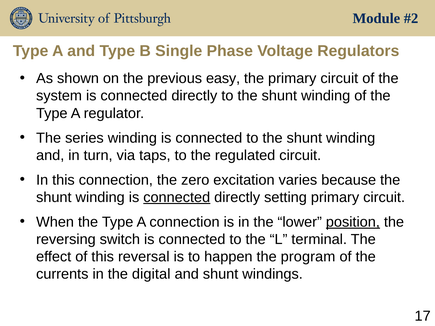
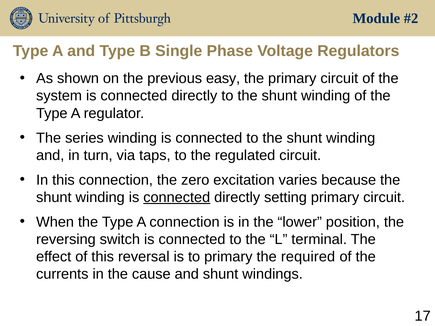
position underline: present -> none (353, 222)
to happen: happen -> primary (228, 257)
program: program -> required (308, 257)
digital: digital -> cause (151, 274)
